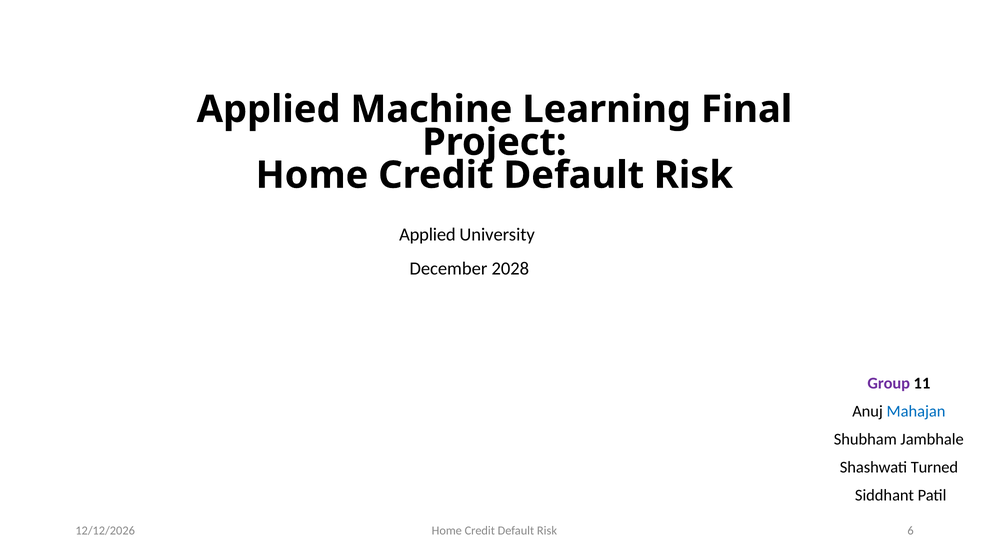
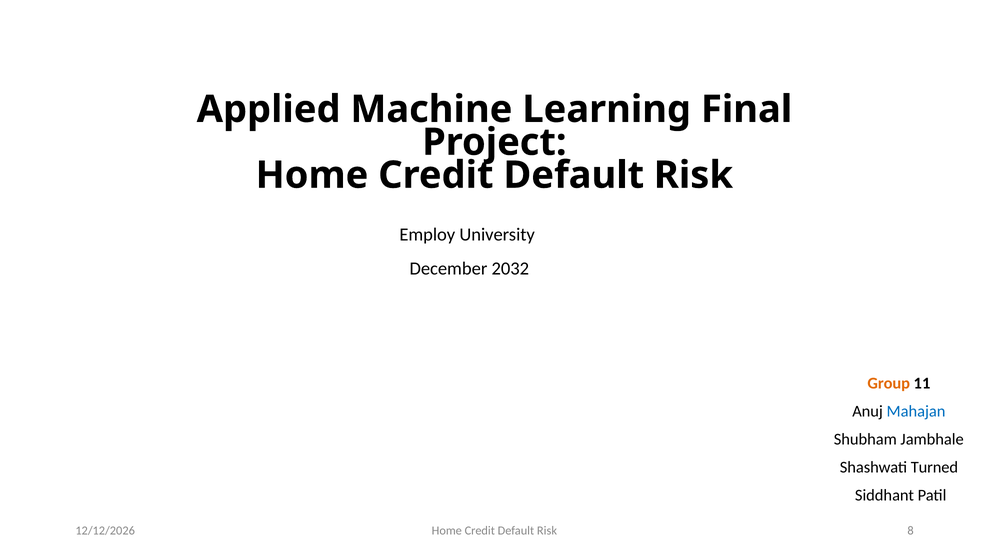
Applied: Applied -> Employ (427, 235)
2028: 2028 -> 2032 (510, 269)
Group colour: purple -> orange (889, 383)
6: 6 -> 8 (911, 531)
